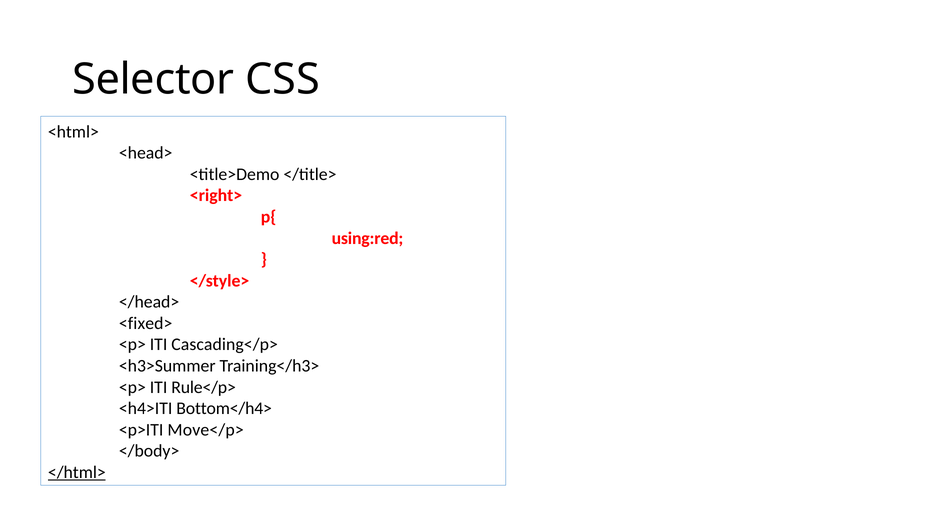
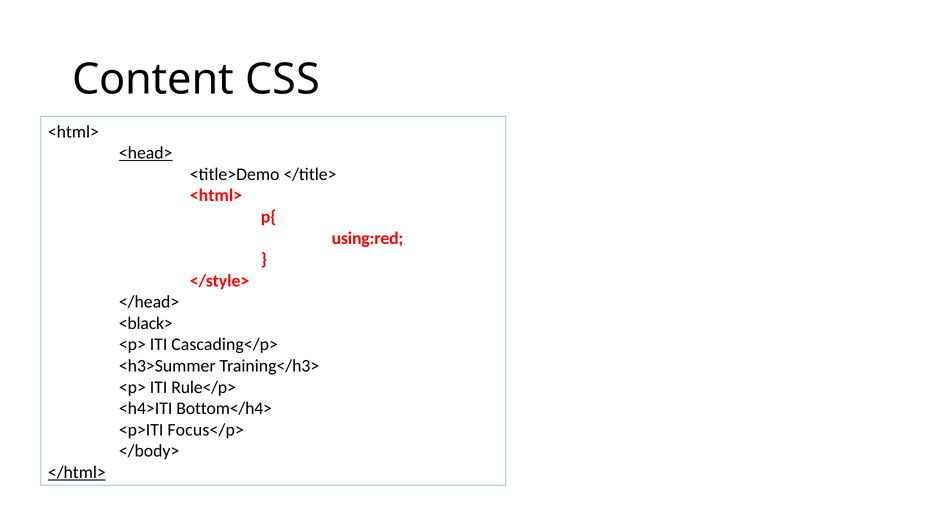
Selector: Selector -> Content (153, 79)
<head> underline: none -> present (146, 153)
<right>: <right> -> <html> (216, 196)
<fixed>: <fixed> -> <black> (146, 323)
Move</p>: Move</p> -> Focus</p> (206, 430)
